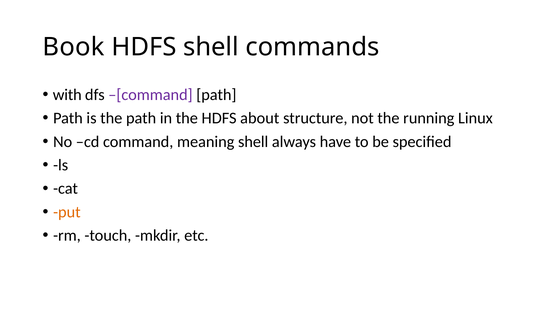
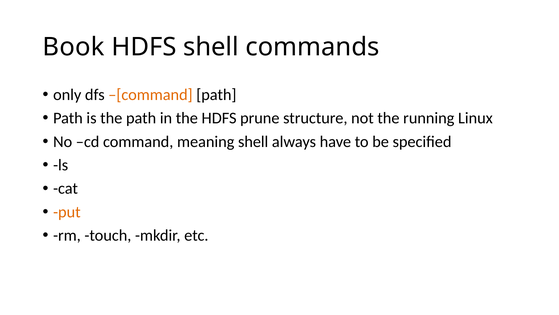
with: with -> only (67, 95)
–[command colour: purple -> orange (150, 95)
about: about -> prune (260, 118)
